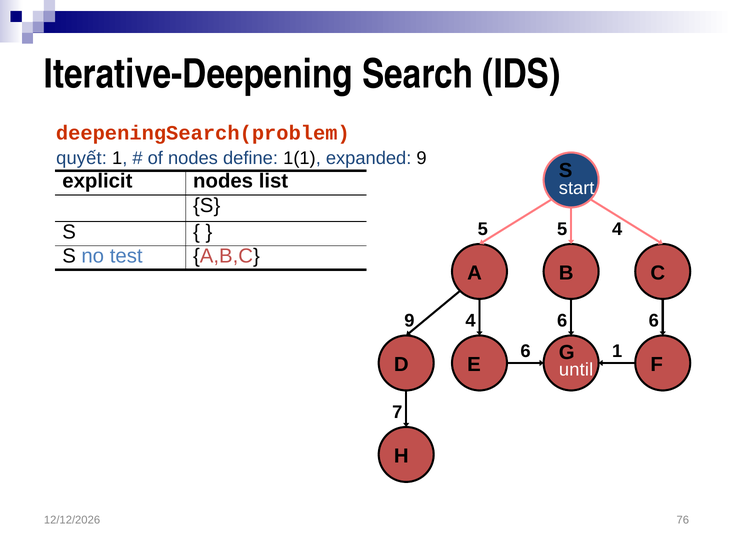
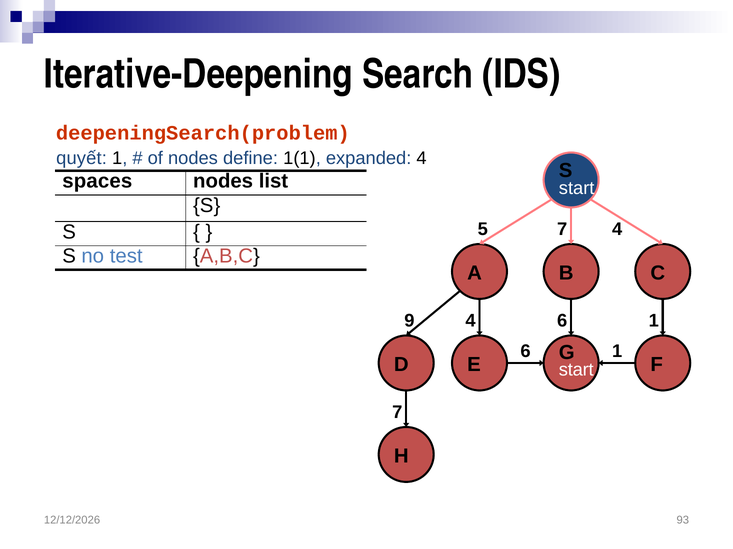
expanded 9: 9 -> 4 (422, 158)
explicit: explicit -> spaces (97, 181)
5 5: 5 -> 7 (562, 230)
6 6: 6 -> 1 (654, 321)
until: until -> start (576, 370)
76: 76 -> 93 (683, 521)
